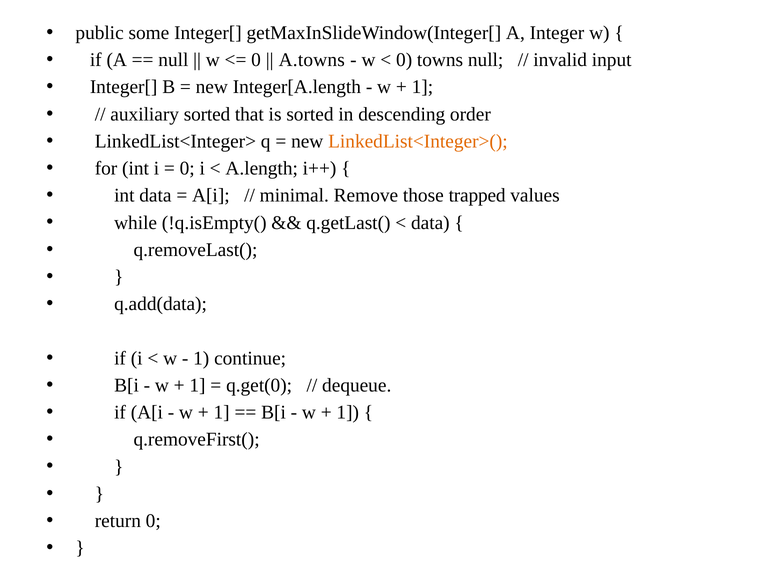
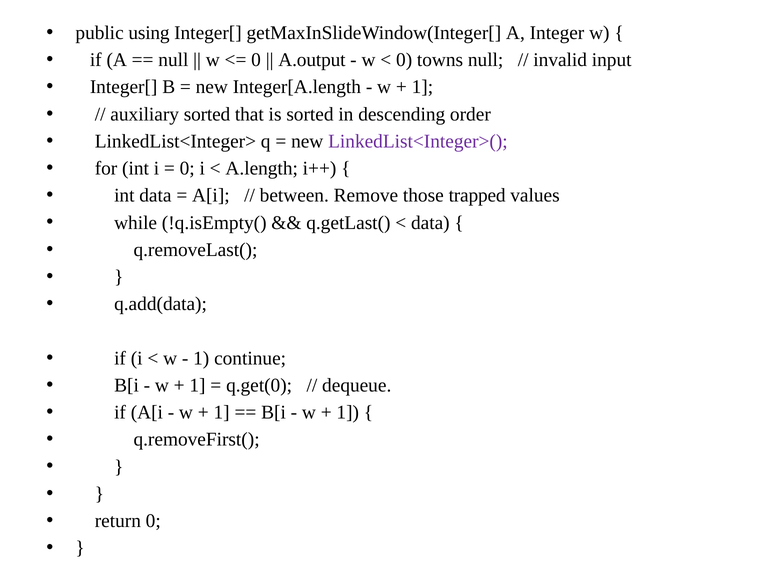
some: some -> using (149, 33)
A.towns: A.towns -> A.output (312, 60)
LinkedList<Integer>( colour: orange -> purple (418, 141)
minimal: minimal -> between (294, 195)
